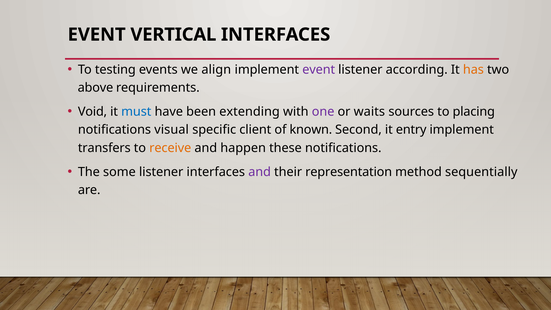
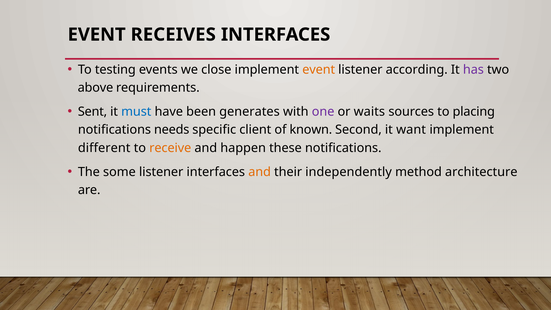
VERTICAL: VERTICAL -> RECEIVES (173, 35)
align: align -> close (216, 70)
event colour: purple -> orange (319, 70)
has colour: orange -> purple (473, 70)
Void: Void -> Sent (92, 112)
extending: extending -> generates (250, 112)
visual: visual -> needs (172, 130)
entry: entry -> want (411, 130)
transfers: transfers -> different (104, 148)
and colour: purple -> orange (260, 172)
representation: representation -> independently (349, 172)
sequentially: sequentially -> architecture (481, 172)
